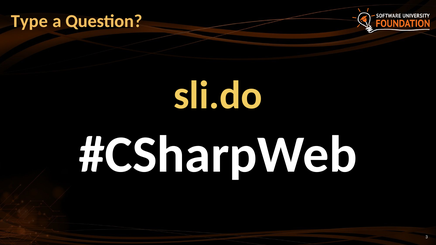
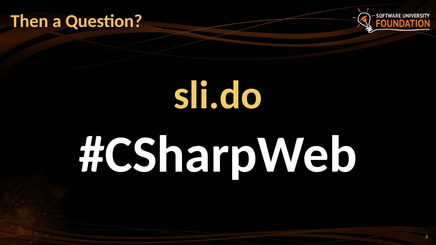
Type: Type -> Then (29, 21)
